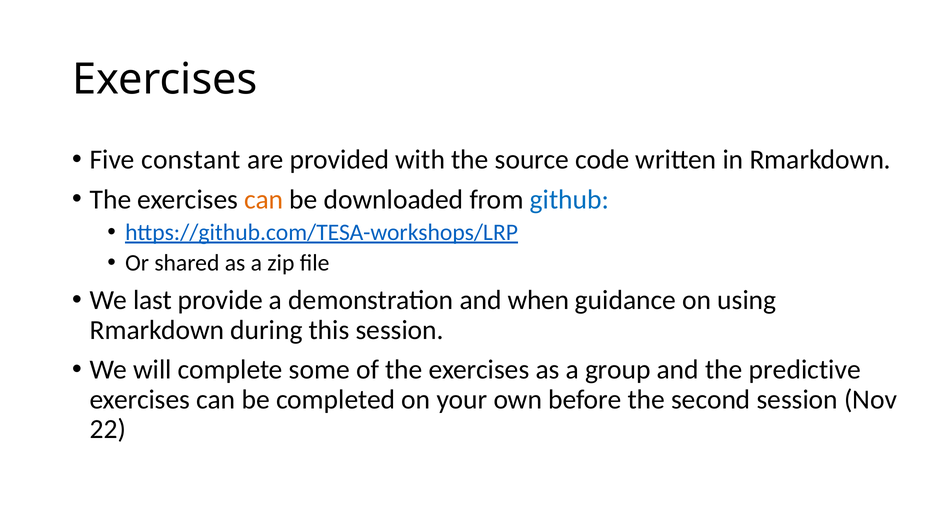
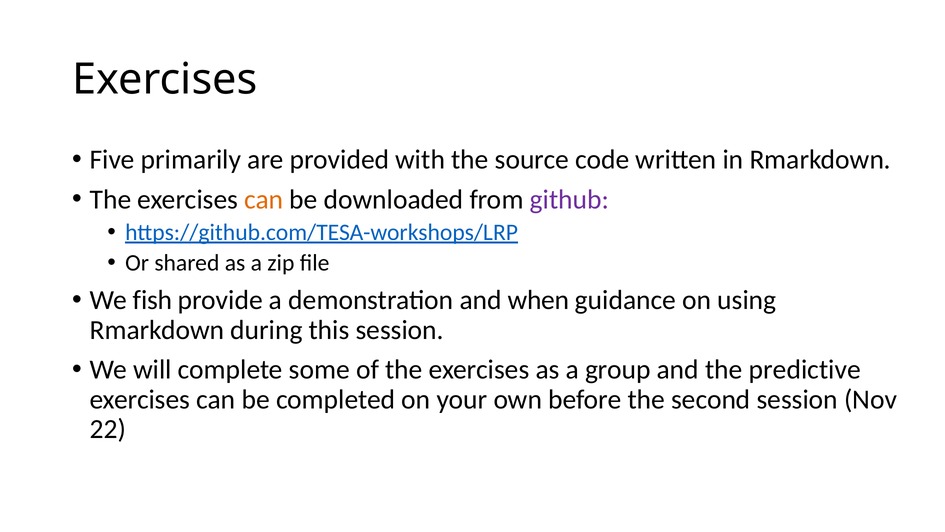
constant: constant -> primarily (191, 160)
github colour: blue -> purple (569, 199)
last: last -> fish (153, 300)
